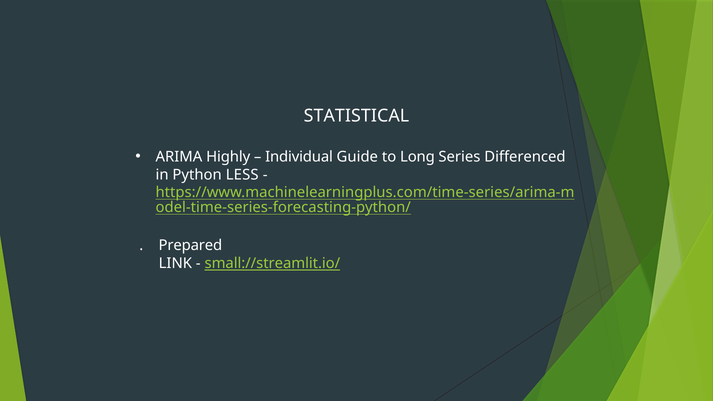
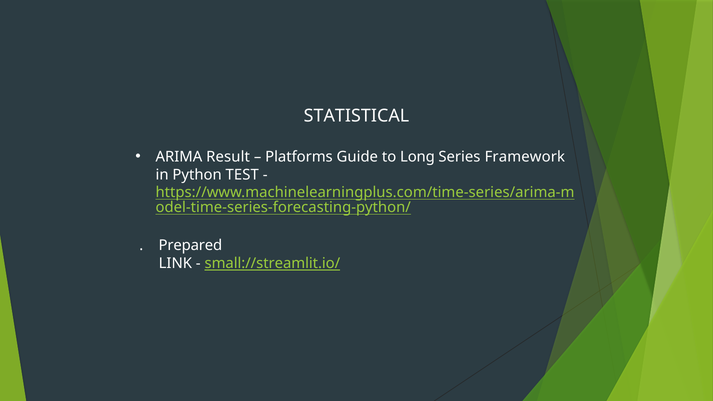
Highly: Highly -> Result (228, 157)
Individual: Individual -> Platforms (299, 157)
Differenced: Differenced -> Framework (525, 157)
LESS: LESS -> TEST (242, 175)
